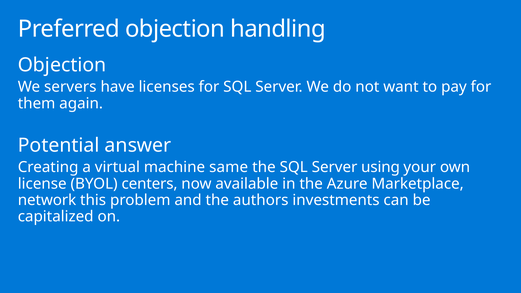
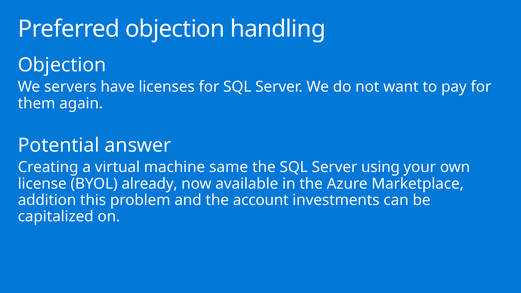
centers: centers -> already (150, 184)
network: network -> addition (47, 200)
authors: authors -> account (261, 200)
